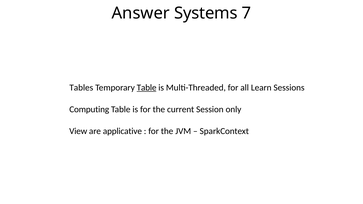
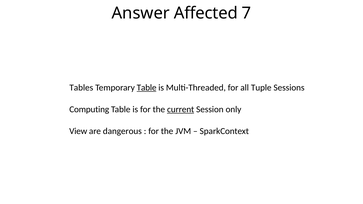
Systems: Systems -> Affected (206, 13)
Learn: Learn -> Tuple (261, 88)
current underline: none -> present (181, 110)
applicative: applicative -> dangerous (122, 131)
